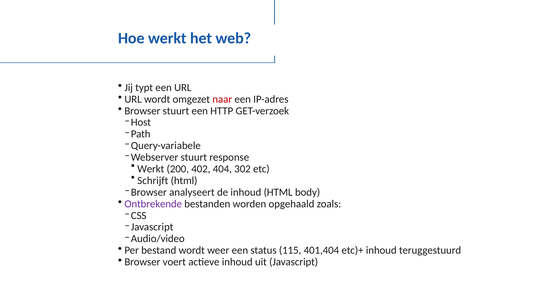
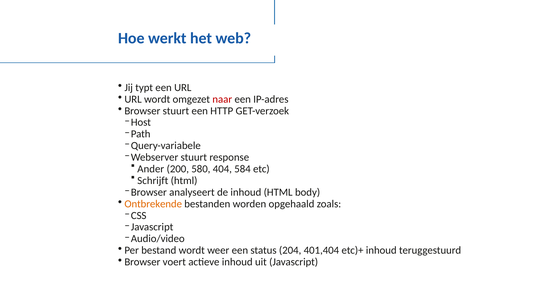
Werkt: Werkt -> Ander (151, 169)
402: 402 -> 580 (201, 169)
302: 302 -> 584 (242, 169)
Ontbrekende colour: purple -> orange (153, 204)
115: 115 -> 204 (290, 251)
